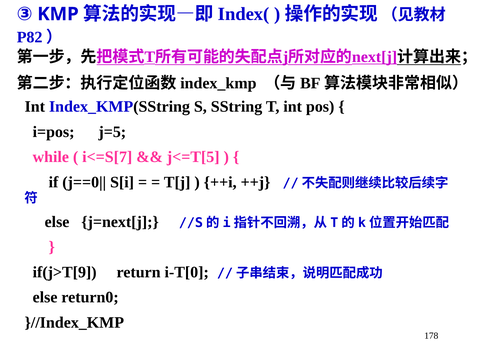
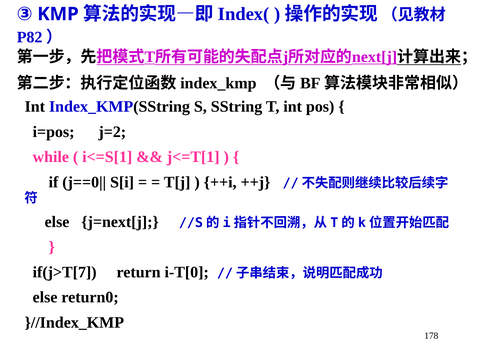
j=5: j=5 -> j=2 (112, 132)
i<=S[7: i<=S[7 -> i<=S[1 (107, 157)
j<=T[5: j<=T[5 -> j<=T[1 (193, 157)
if(j>T[9: if(j>T[9 -> if(j>T[7 (65, 272)
